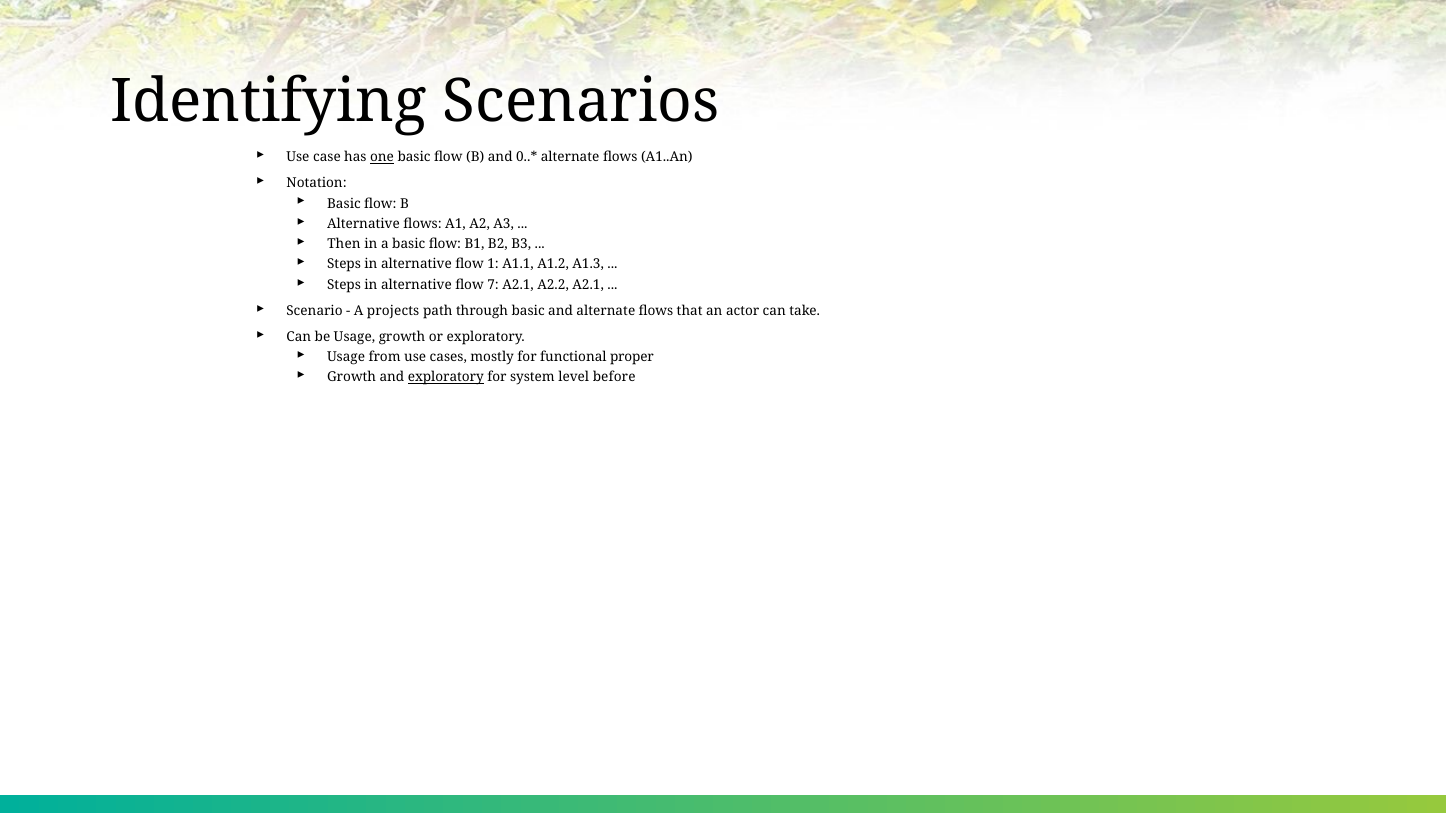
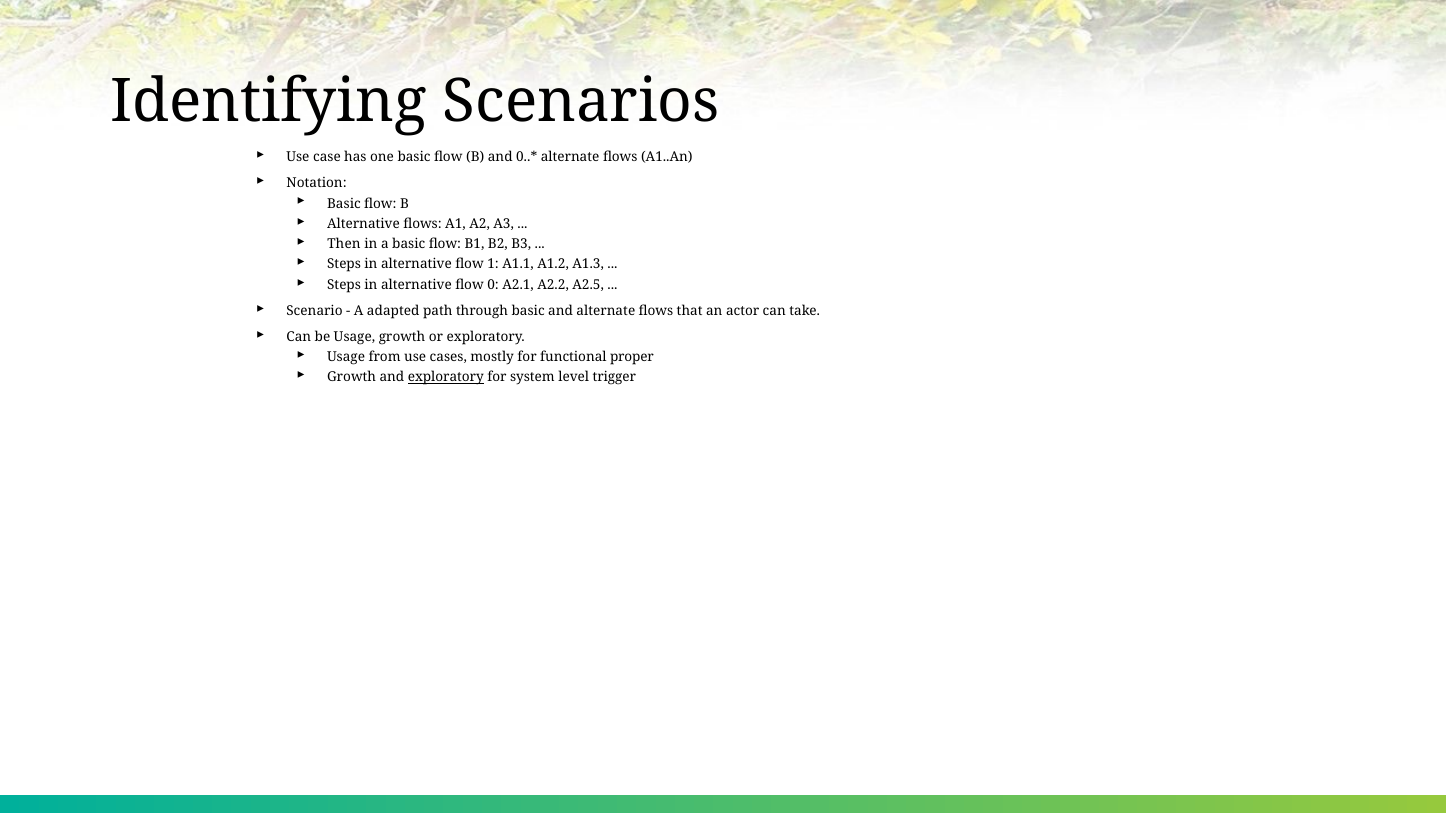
one underline: present -> none (382, 157)
7: 7 -> 0 (493, 285)
A2.2 A2.1: A2.1 -> A2.5 (588, 285)
projects: projects -> adapted (393, 311)
before: before -> trigger (614, 378)
